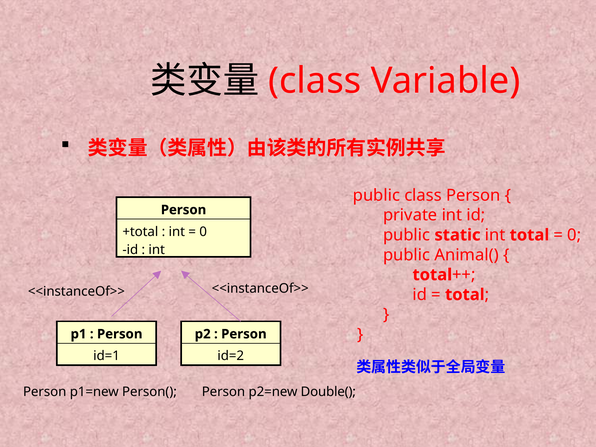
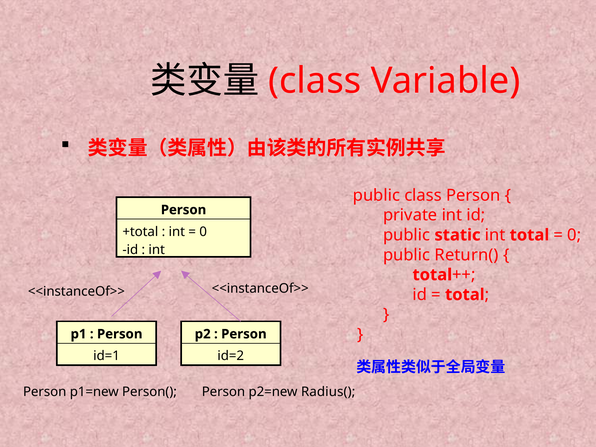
Animal(: Animal( -> Return( (467, 255)
Double(: Double( -> Radius( (328, 392)
